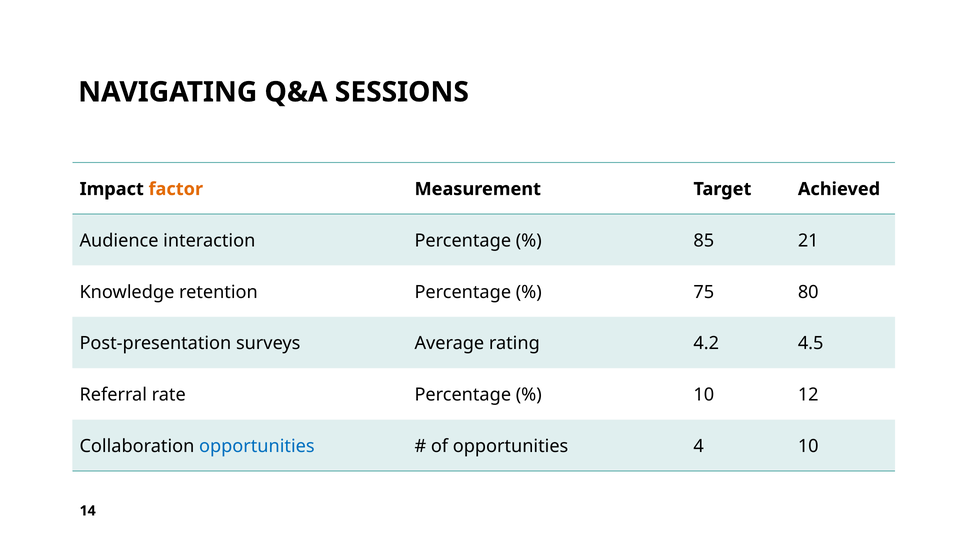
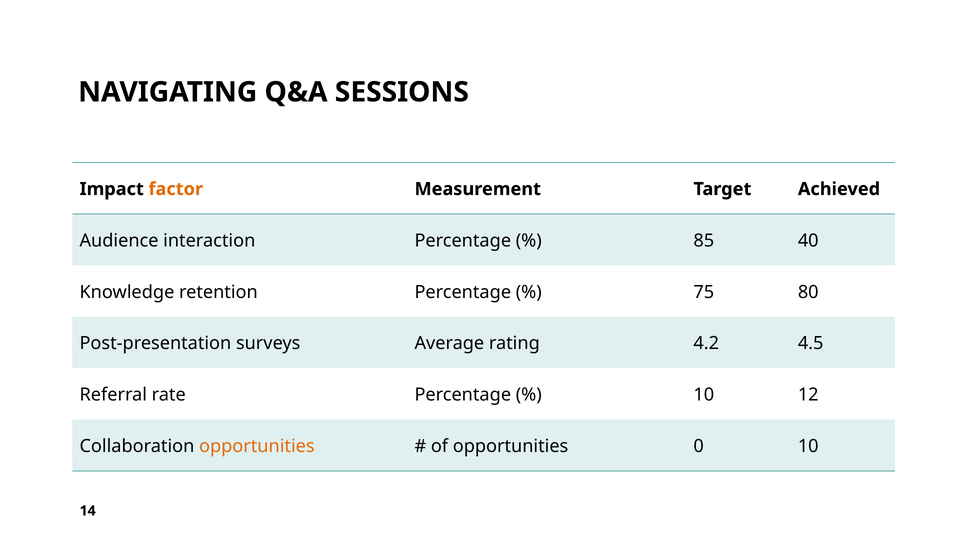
21: 21 -> 40 (808, 240)
opportunities colour: blue -> orange (257, 446)
4: 4 -> 0 (699, 446)
